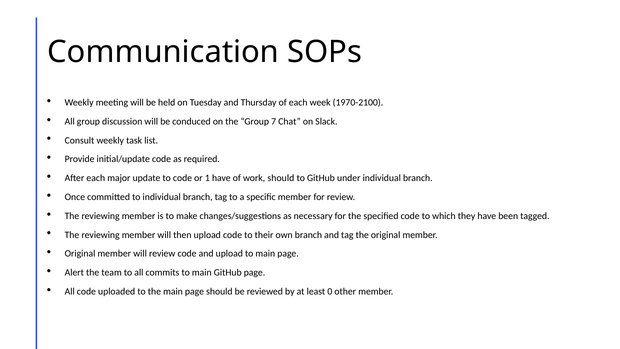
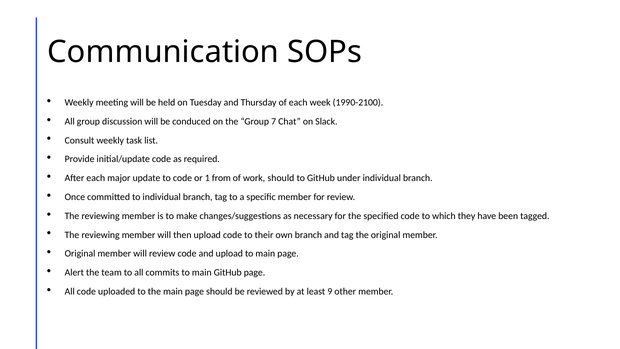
1970-2100: 1970-2100 -> 1990-2100 (358, 102)
1 have: have -> from (221, 178)
0: 0 -> 9 (330, 291)
